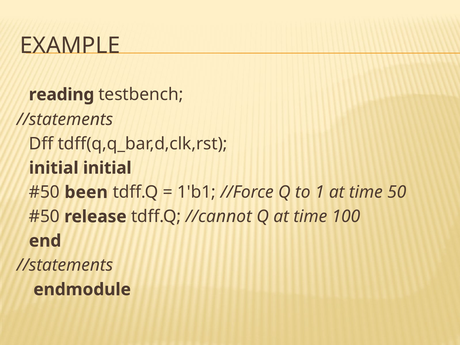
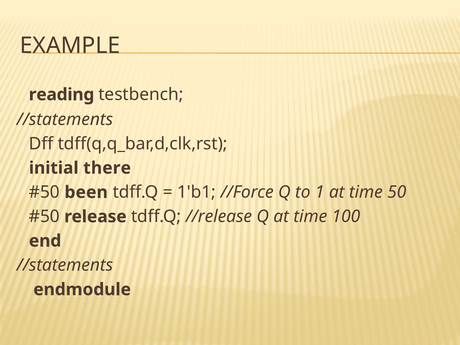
initial initial: initial -> there (107, 168)
//cannot: //cannot -> //release (219, 217)
